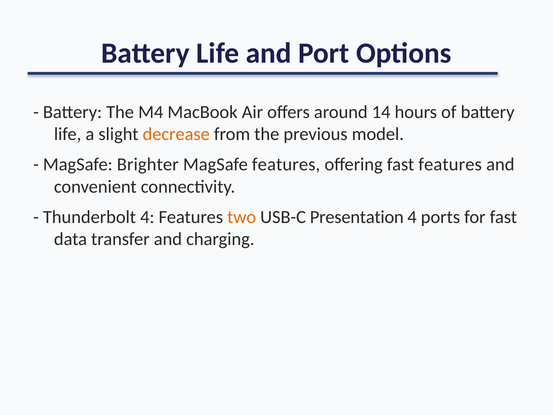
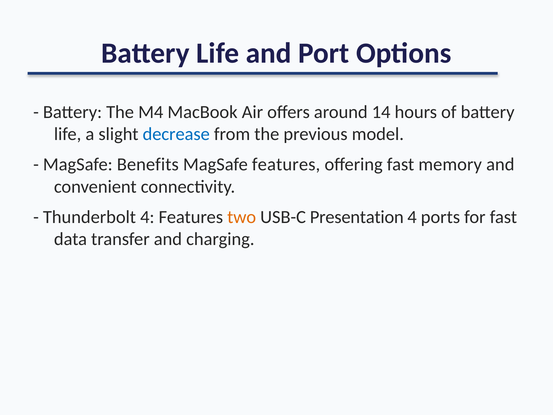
decrease colour: orange -> blue (176, 134)
Brighter: Brighter -> Benefits (148, 164)
fast features: features -> memory (450, 164)
